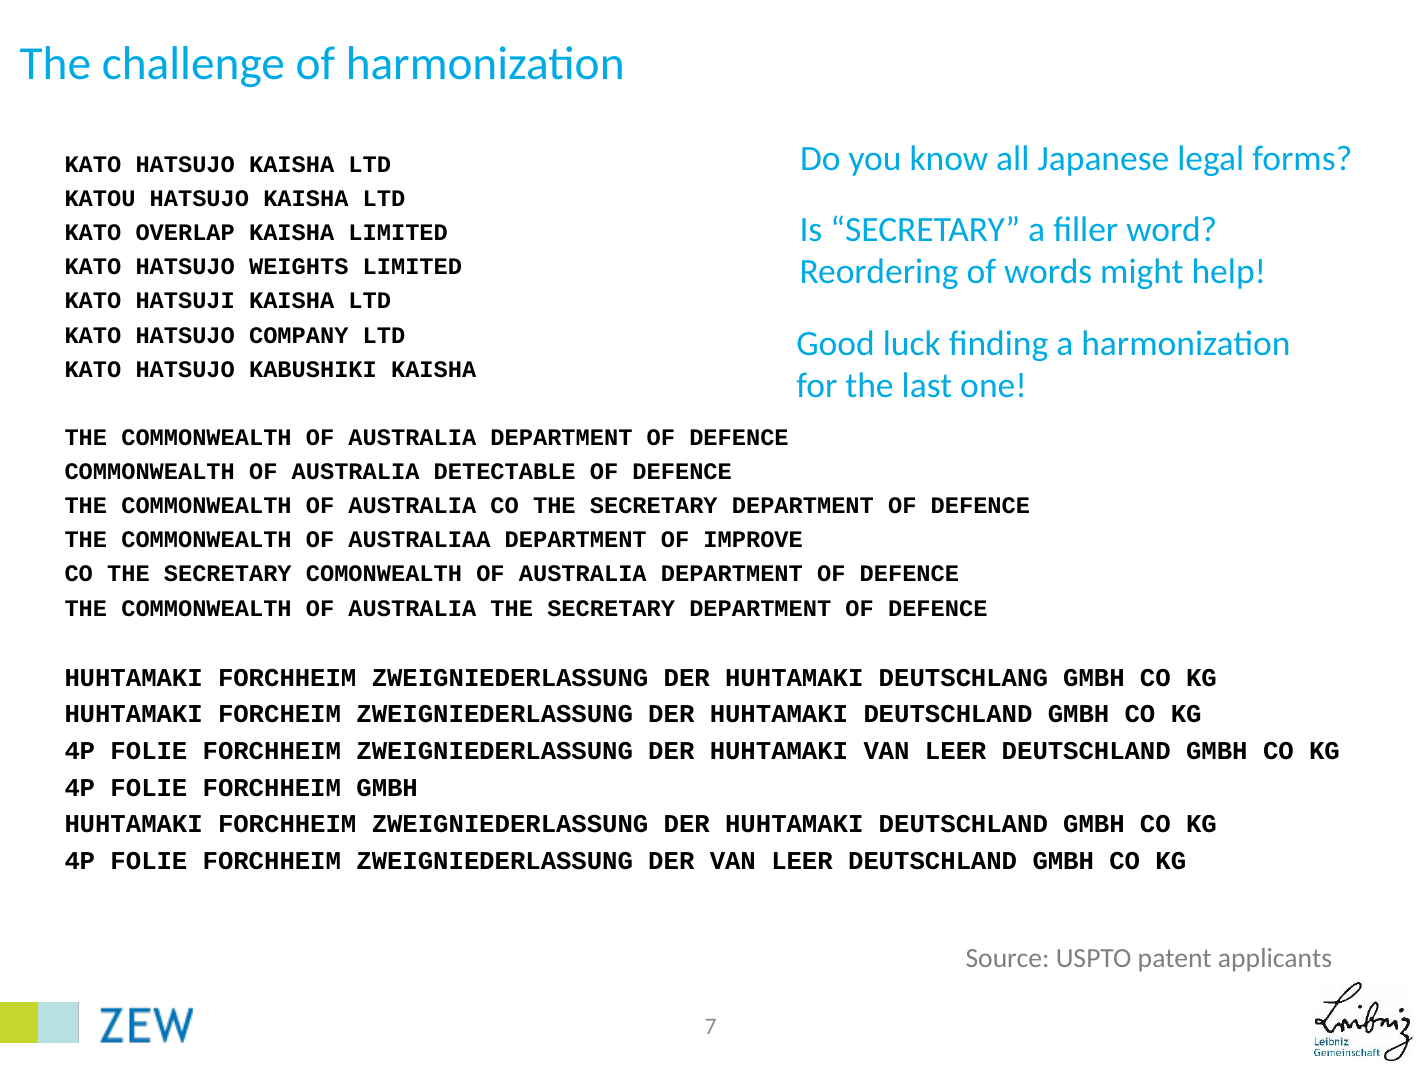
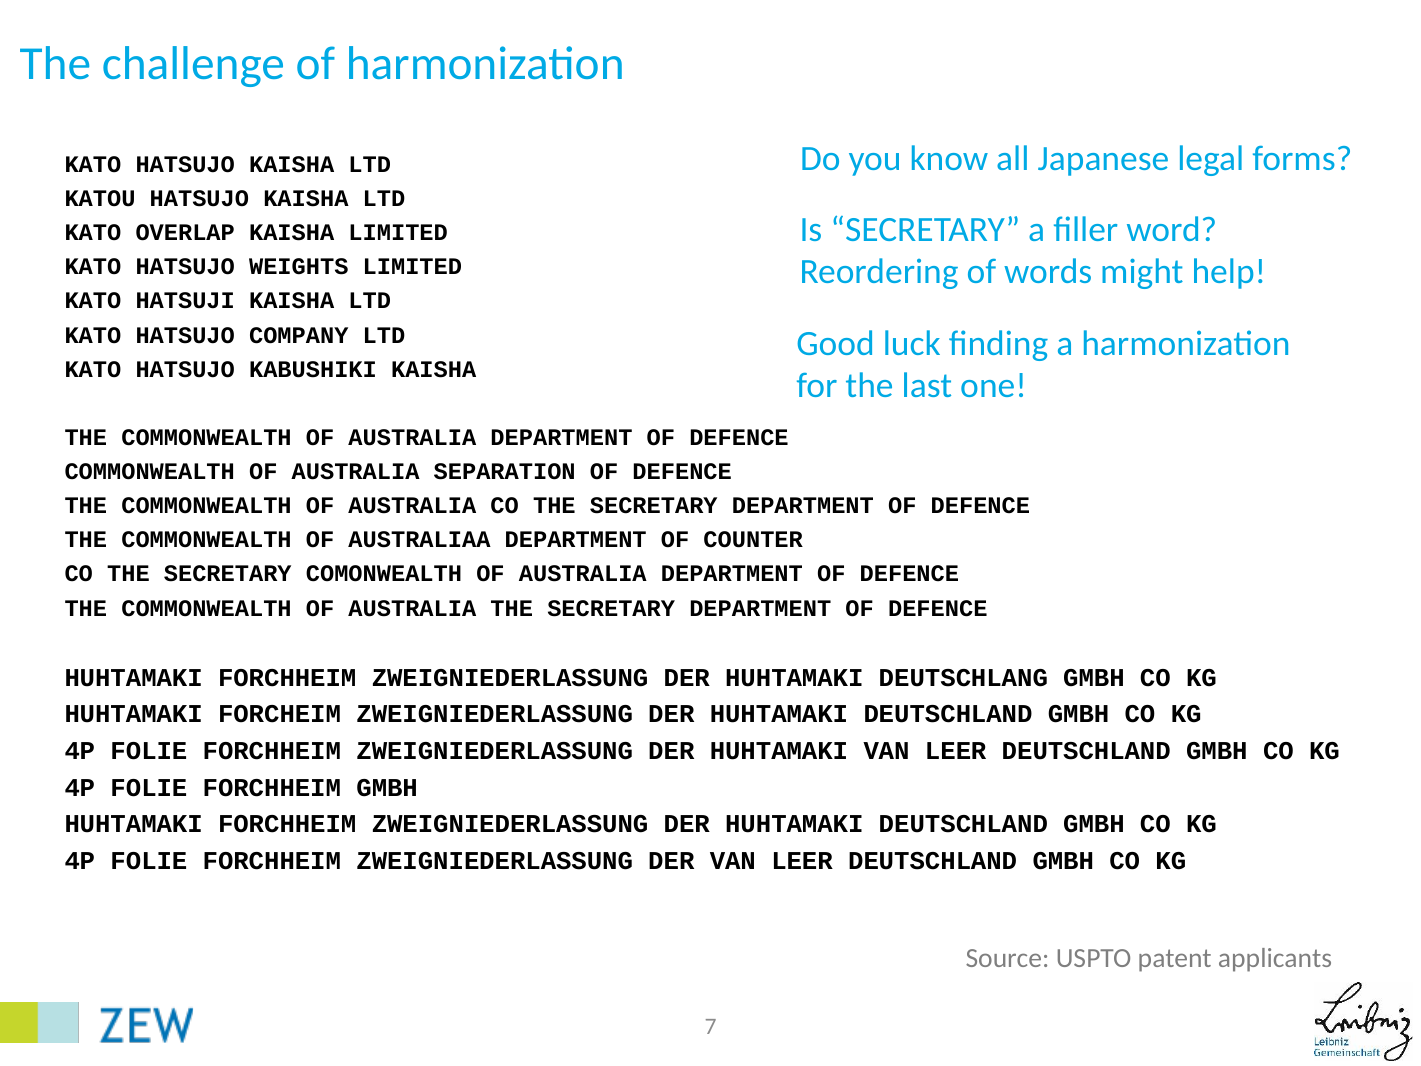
DETECTABLE: DETECTABLE -> SEPARATION (505, 472)
IMPROVE: IMPROVE -> COUNTER (753, 540)
